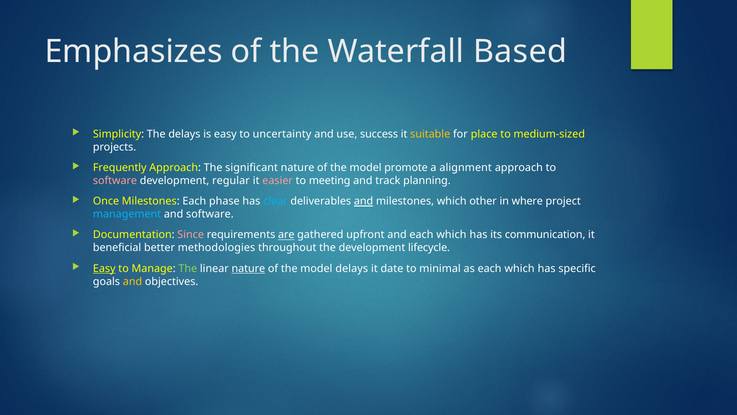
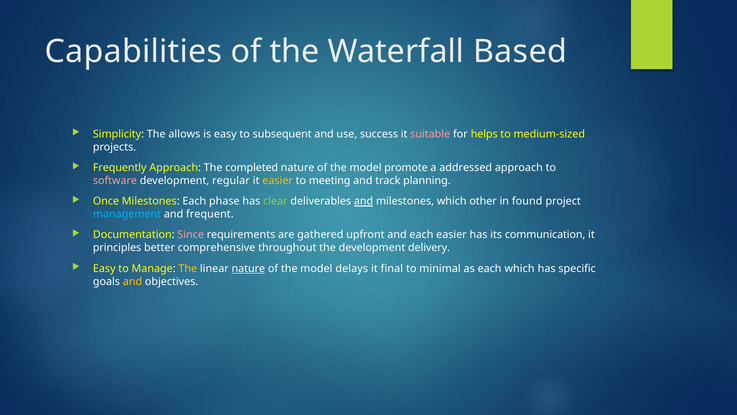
Emphasizes: Emphasizes -> Capabilities (133, 52)
The delays: delays -> allows (184, 134)
uncertainty: uncertainty -> subsequent (282, 134)
suitable colour: yellow -> pink (430, 134)
place: place -> helps (484, 134)
significant: significant -> completed (252, 168)
alignment: alignment -> addressed (466, 168)
easier colour: pink -> yellow (278, 181)
clear colour: light blue -> light green (275, 201)
where: where -> found (527, 201)
and software: software -> frequent (210, 214)
are underline: present -> none (286, 235)
and each which: which -> easier (452, 235)
beneficial: beneficial -> principles (117, 248)
methodologies: methodologies -> comprehensive (217, 248)
lifecycle: lifecycle -> delivery (429, 248)
Easy underline: present -> none (104, 268)
The colour: light green -> yellow (188, 268)
date: date -> final (392, 268)
